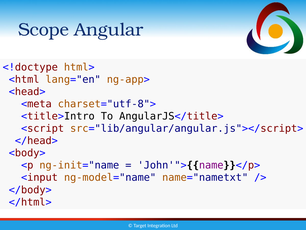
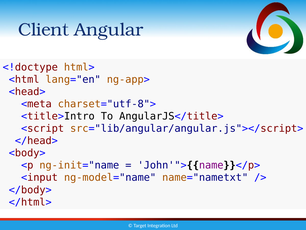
Scope: Scope -> Client (43, 30)
